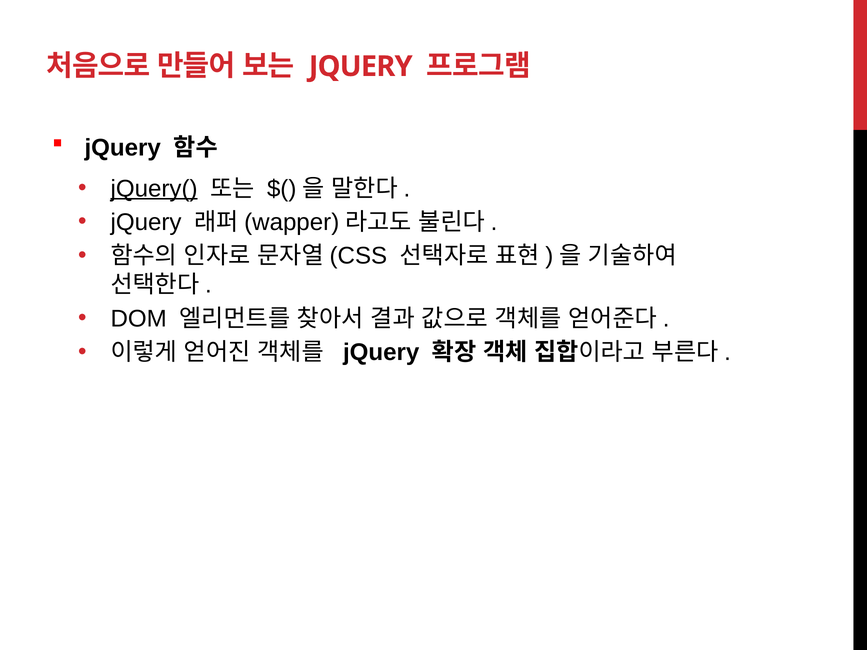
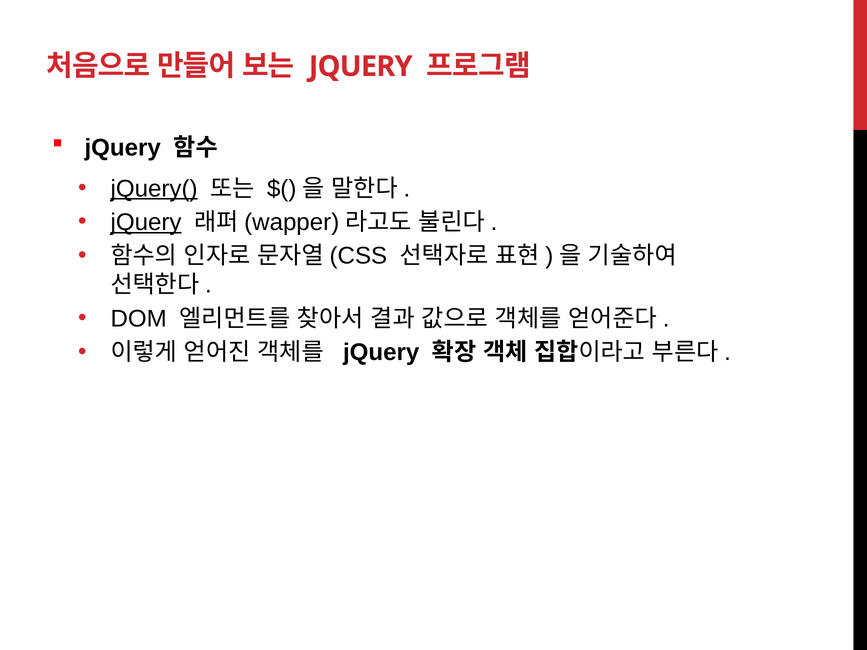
jQuery underline: none -> present (146, 222)
